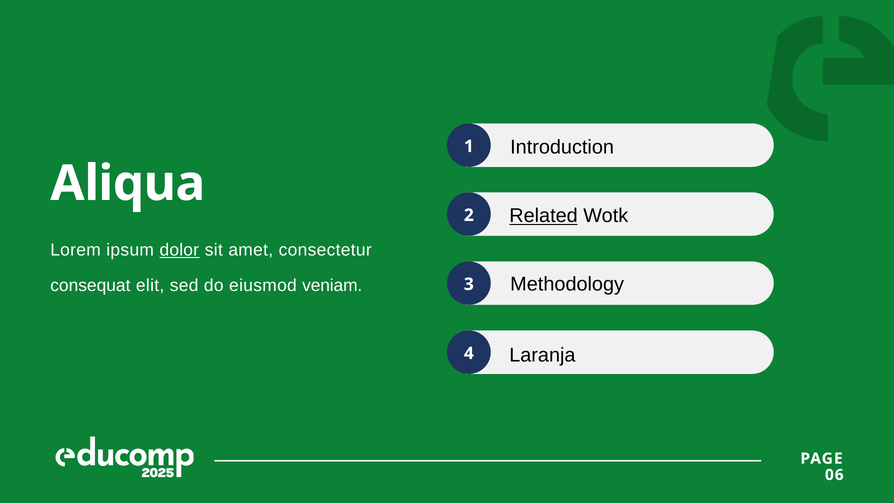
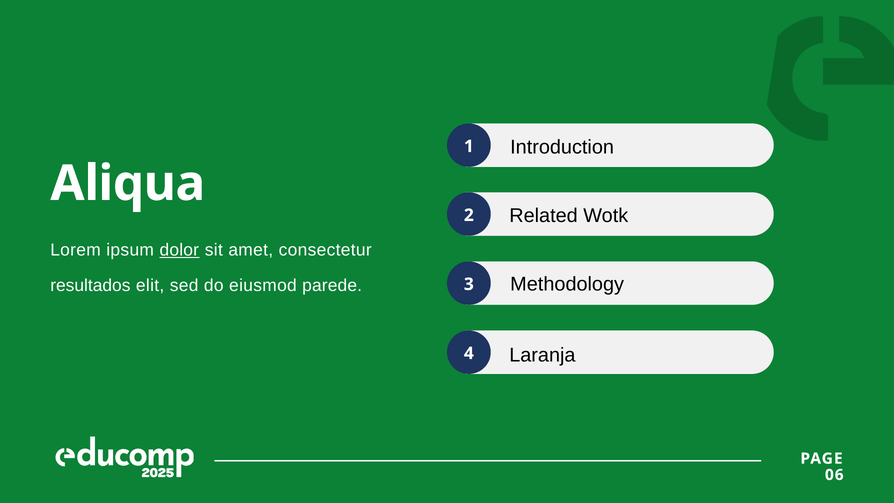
Related underline: present -> none (544, 216)
consequat: consequat -> resultados (90, 285)
veniam: veniam -> parede (332, 285)
